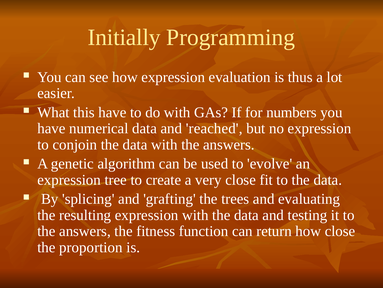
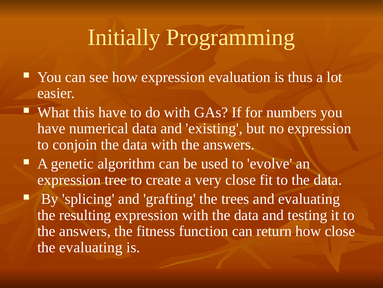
reached: reached -> existing (214, 128)
the proportion: proportion -> evaluating (91, 247)
